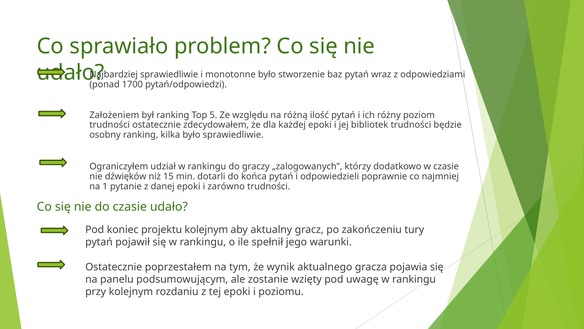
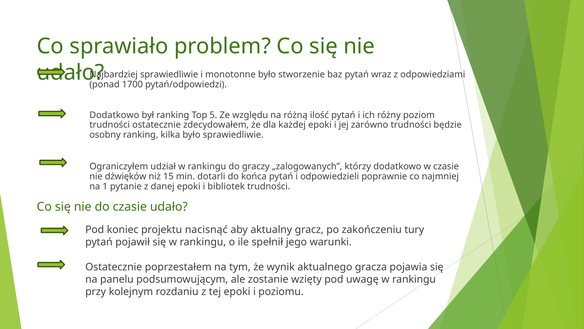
Założeniem: Założeniem -> Dodatkowo (114, 115)
bibliotek: bibliotek -> zarówno (370, 125)
zarówno: zarówno -> bibliotek (226, 186)
projektu kolejnym: kolejnym -> nacisnąć (206, 229)
